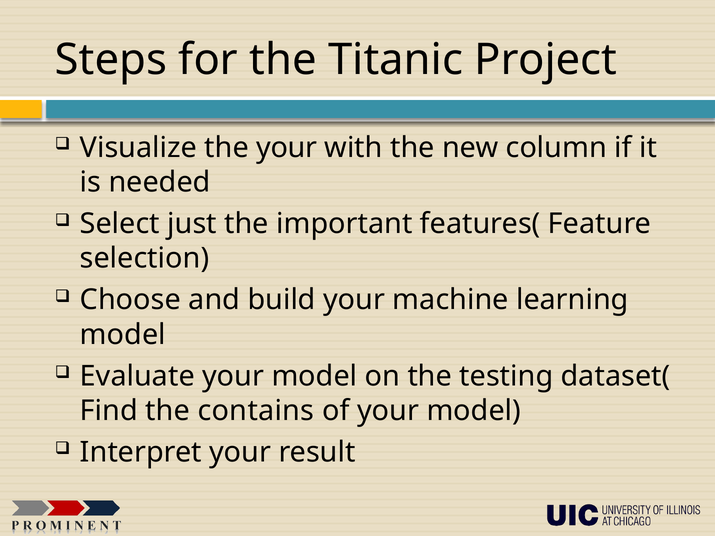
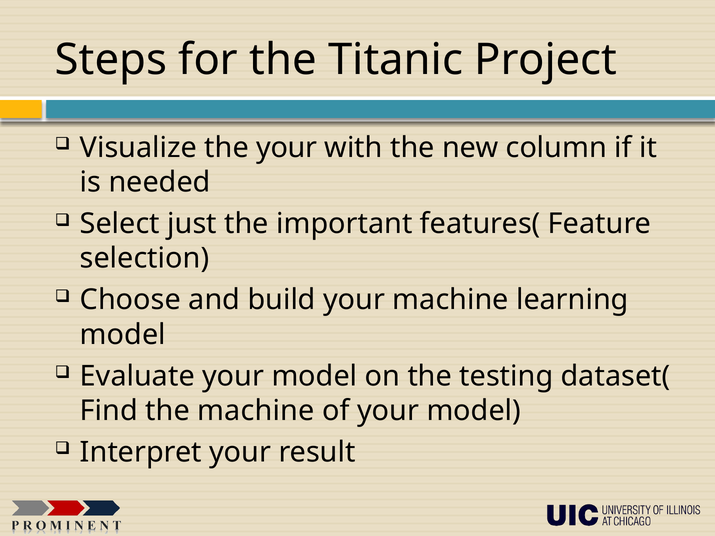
the contains: contains -> machine (256, 411)
